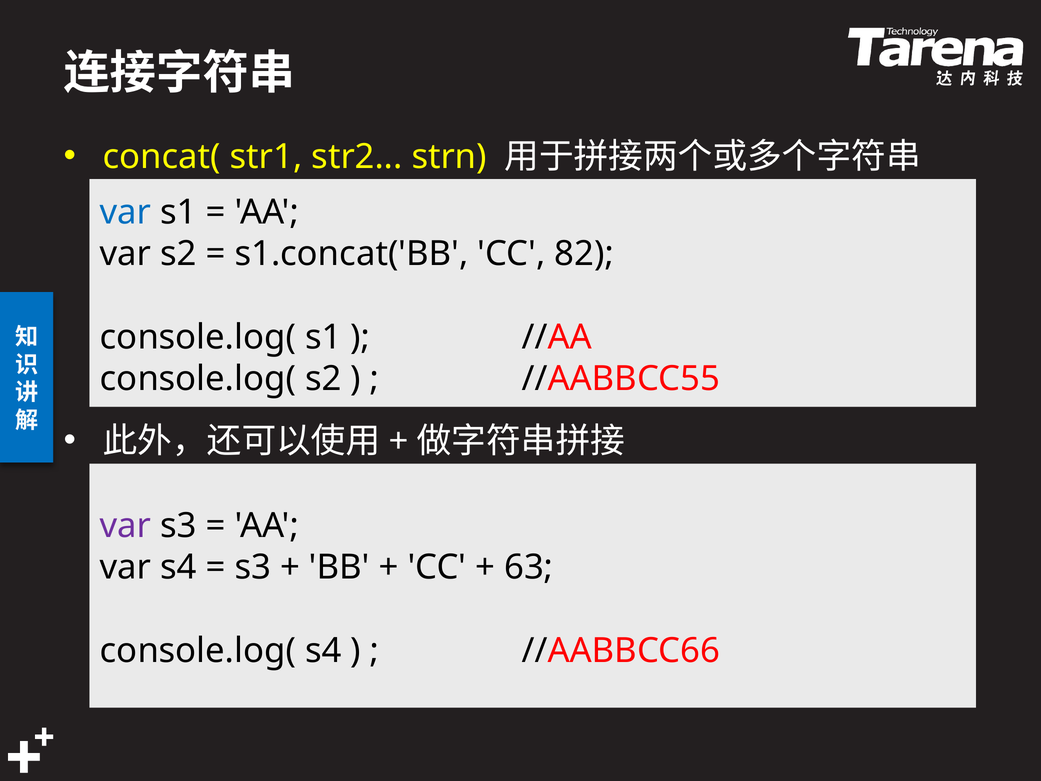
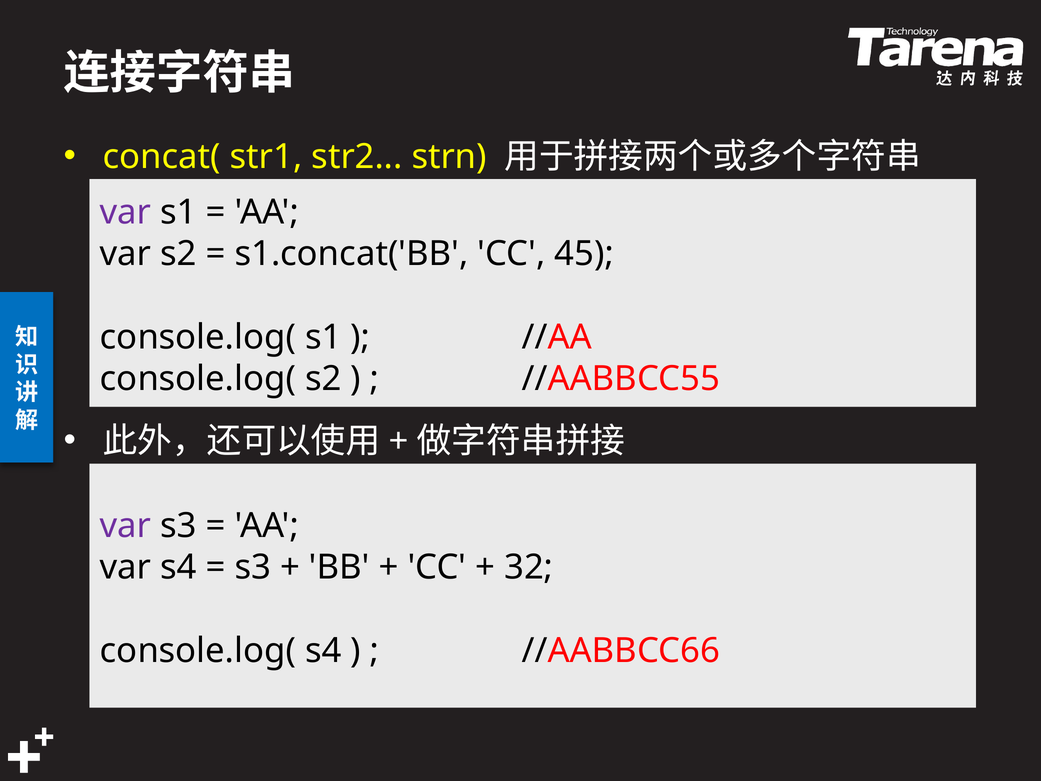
var colour: blue -> purple (126, 212)
82: 82 -> 45 (584, 254)
63: 63 -> 32 (529, 567)
